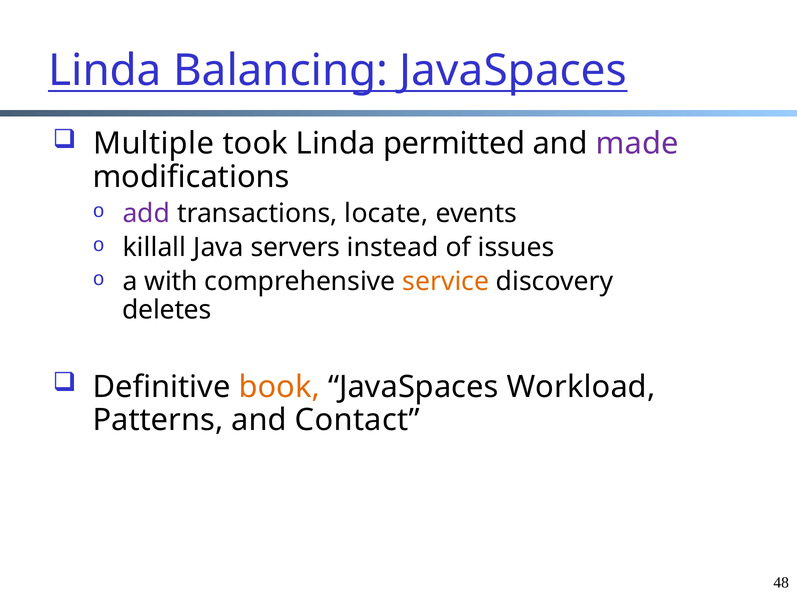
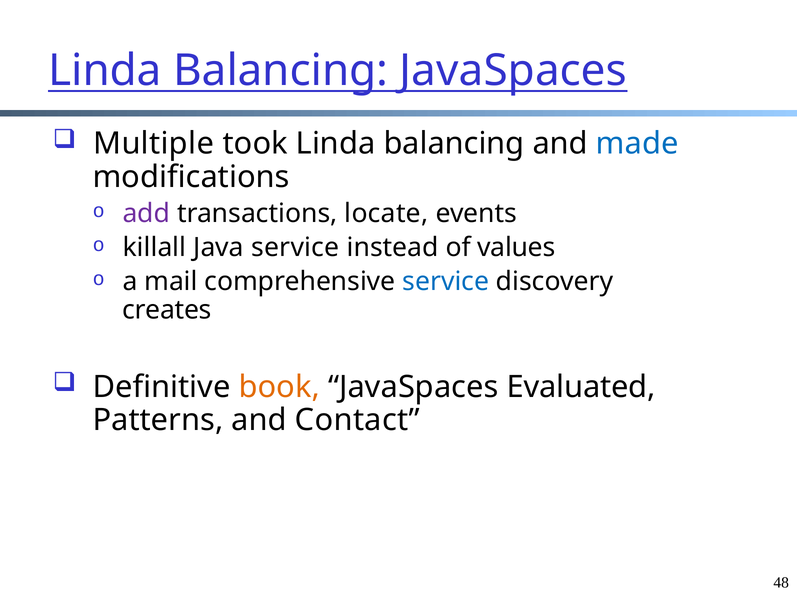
took Linda permitted: permitted -> balancing (454, 144)
made colour: purple -> blue (637, 144)
Java servers: servers -> service (295, 247)
issues: issues -> values (516, 247)
with: with -> mail (171, 281)
service colour: orange -> blue (446, 281)
deletes: deletes -> creates (167, 310)
Workload: Workload -> Evaluated (581, 387)
